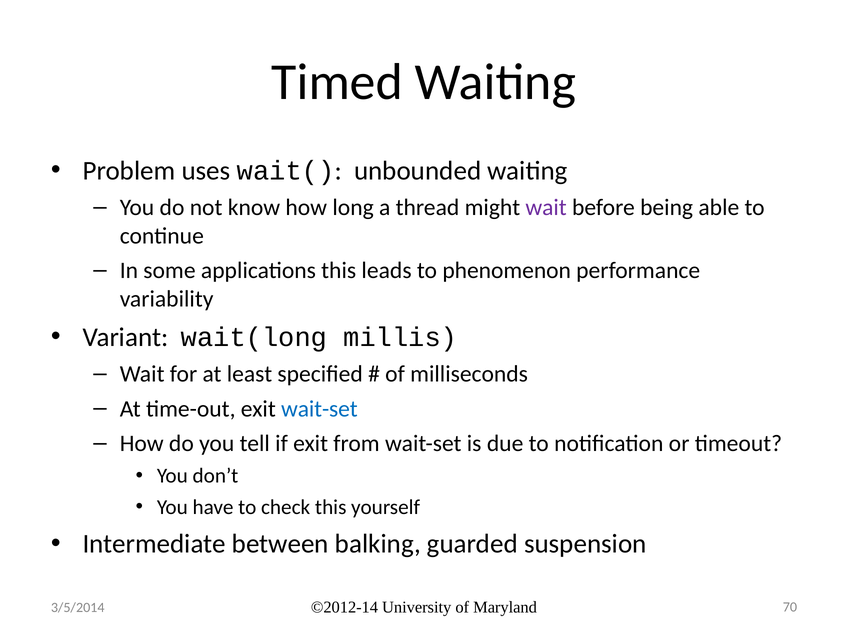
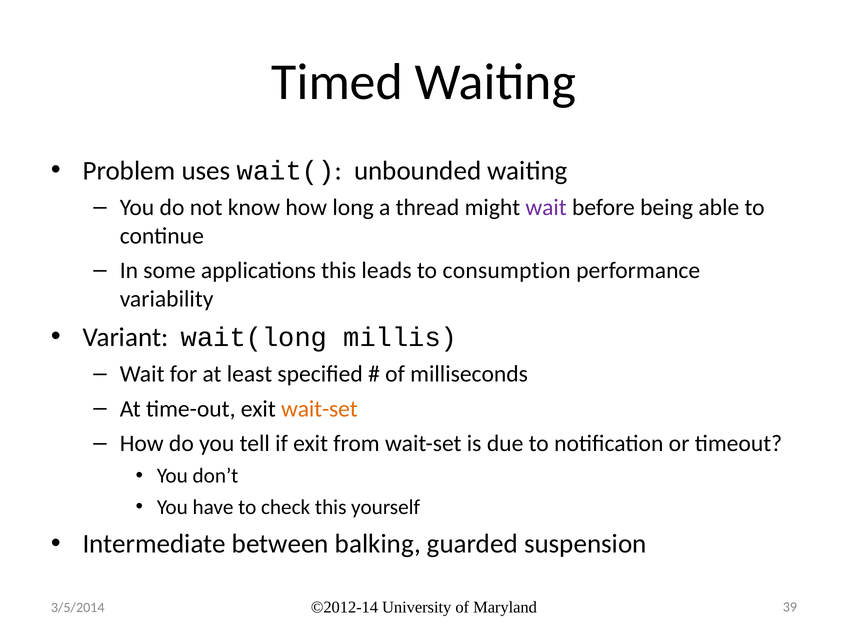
phenomenon: phenomenon -> consumption (507, 271)
wait-set colour: blue -> orange (319, 409)
70: 70 -> 39 (790, 607)
